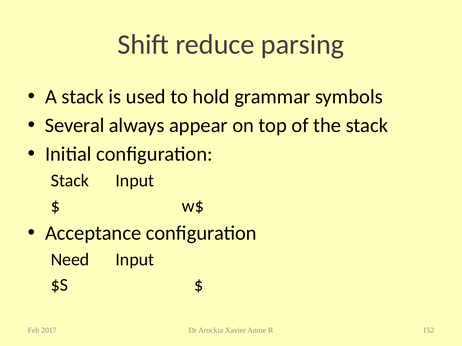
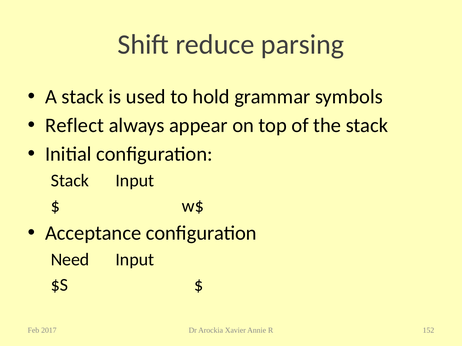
Several: Several -> Reflect (75, 126)
